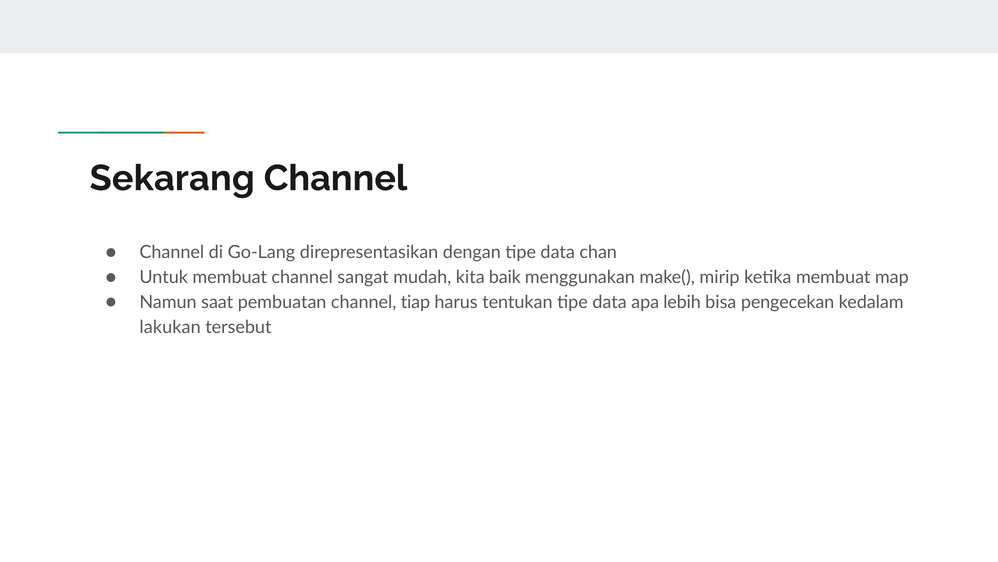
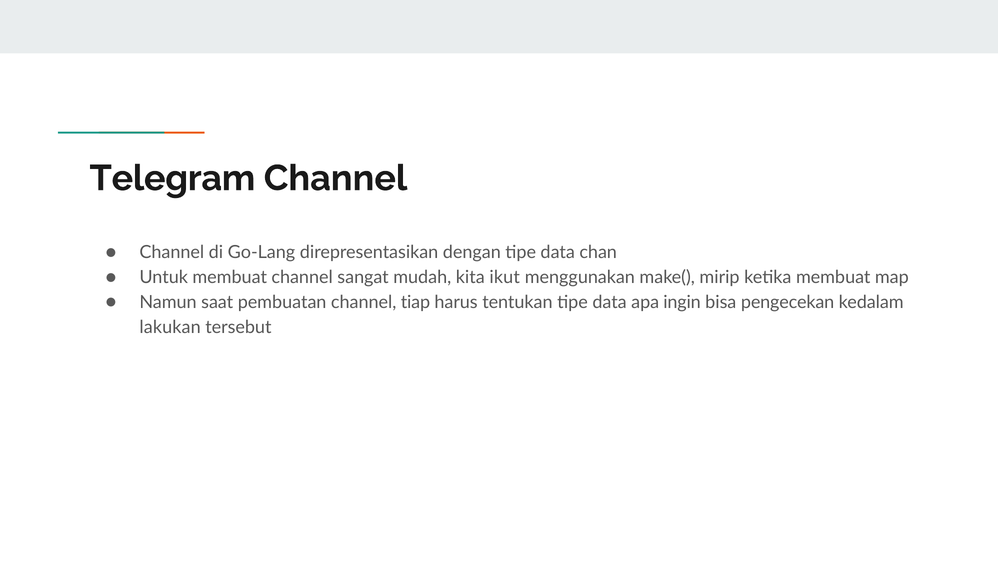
Sekarang: Sekarang -> Telegram (172, 178)
baik: baik -> ikut (505, 277)
lebih: lebih -> ingin (682, 302)
